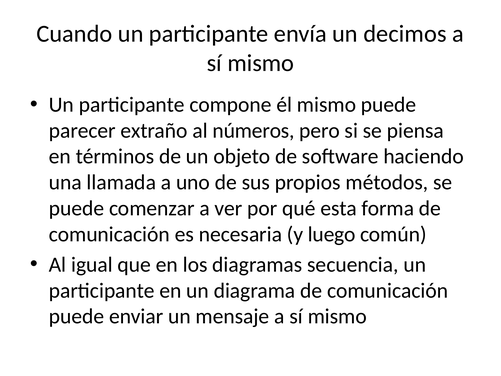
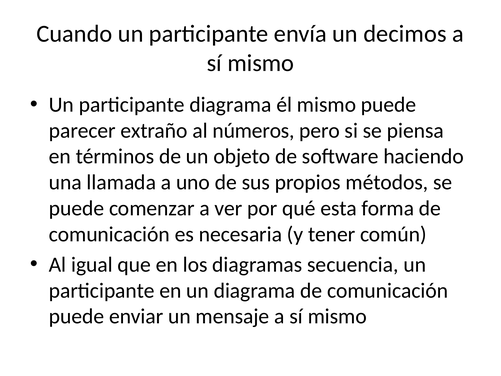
participante compone: compone -> diagrama (230, 105)
luego: luego -> tener (332, 234)
